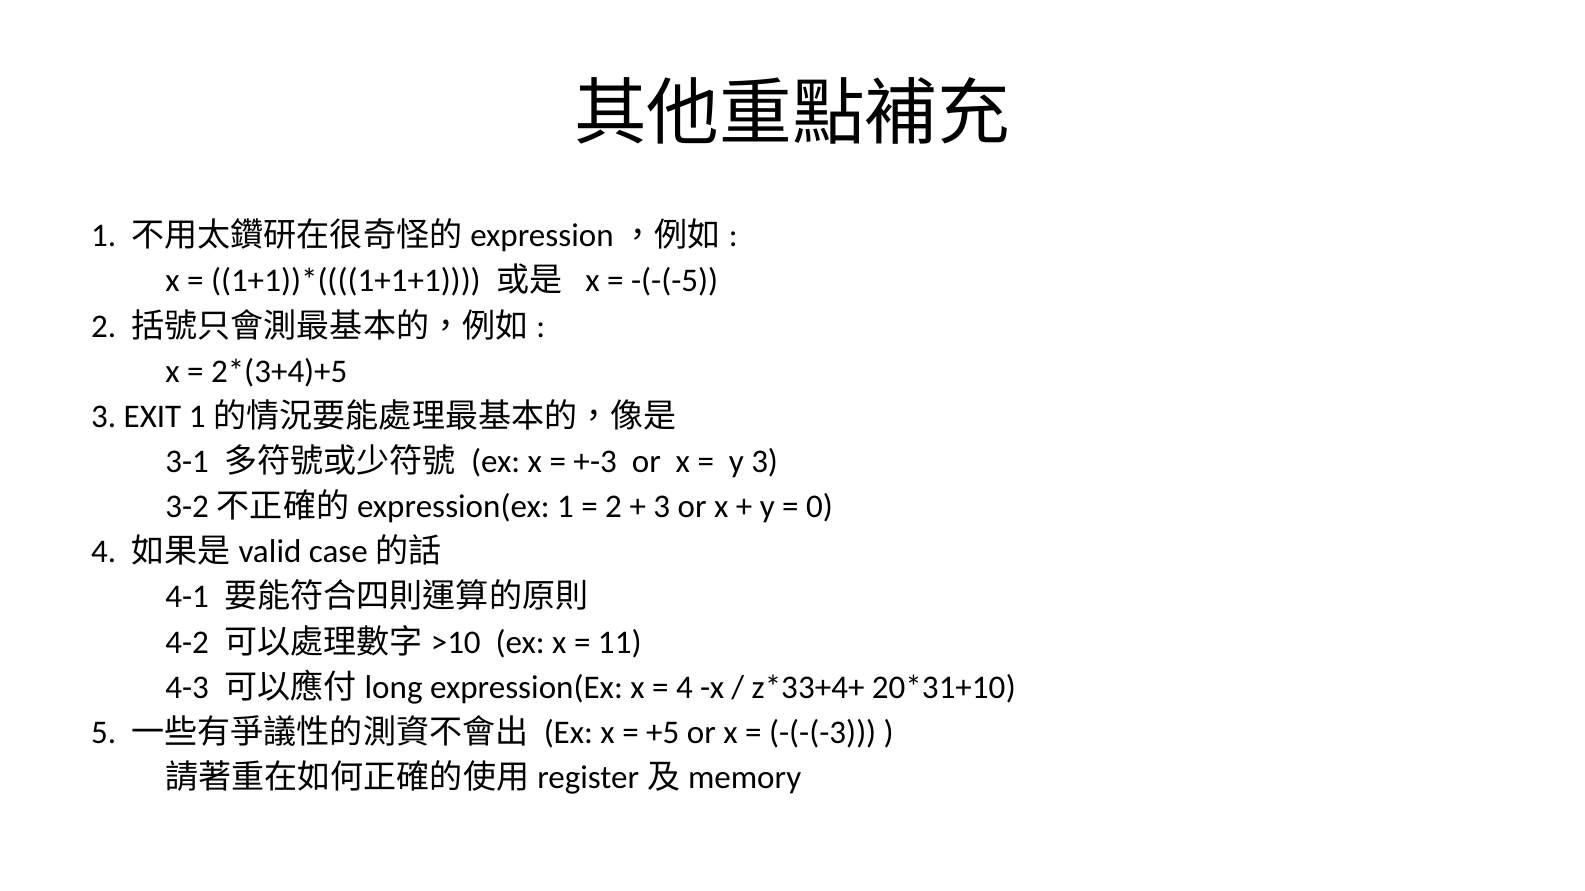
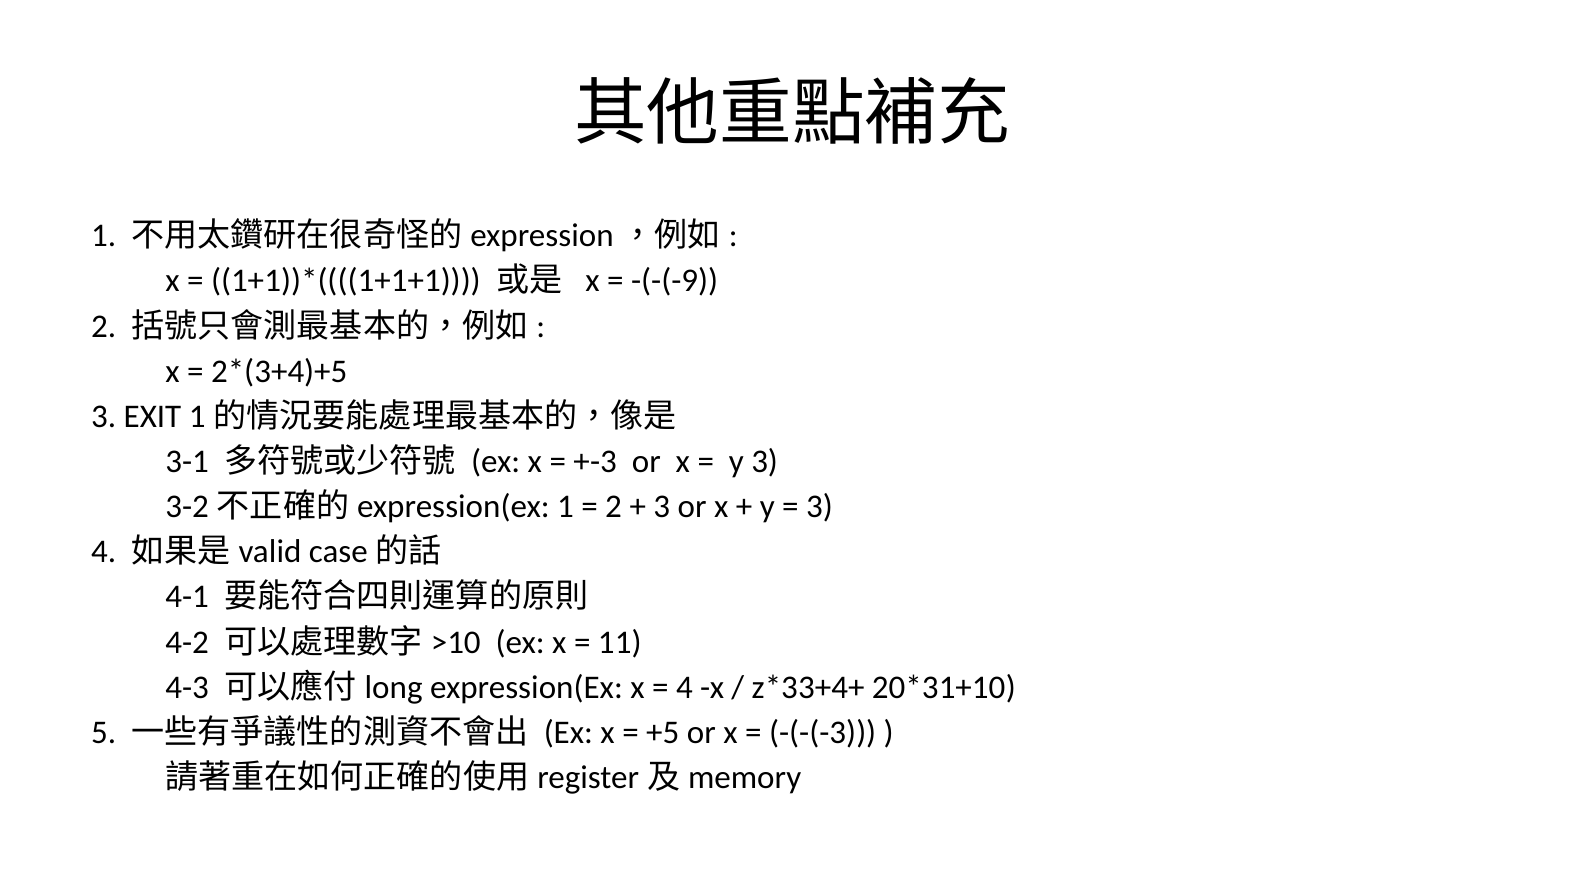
-(-(-5: -(-(-5 -> -(-(-9 (675, 281)
0: 0 -> 3 (820, 507)
